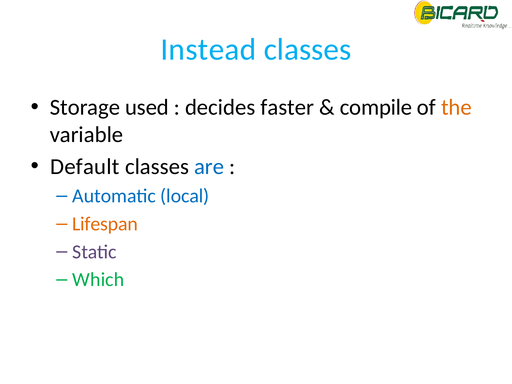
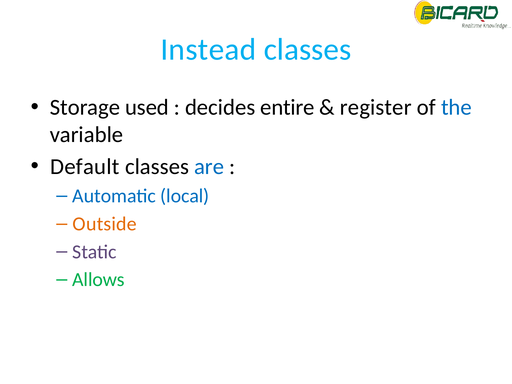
faster: faster -> entire (287, 107)
compile: compile -> register (376, 107)
the colour: orange -> blue (456, 107)
Lifespan: Lifespan -> Outside (105, 224)
Which: Which -> Allows (98, 280)
